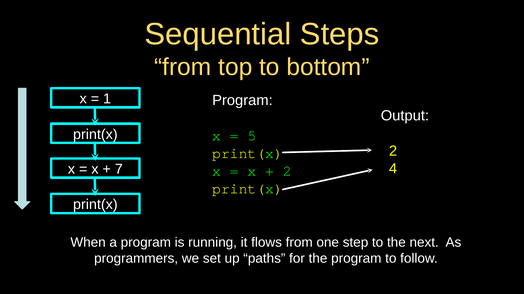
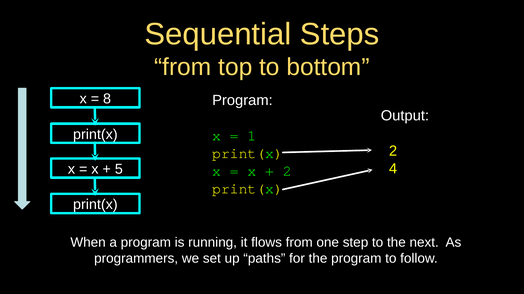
1: 1 -> 8 (107, 99)
5: 5 -> 1 (252, 136)
7: 7 -> 5 (119, 169)
